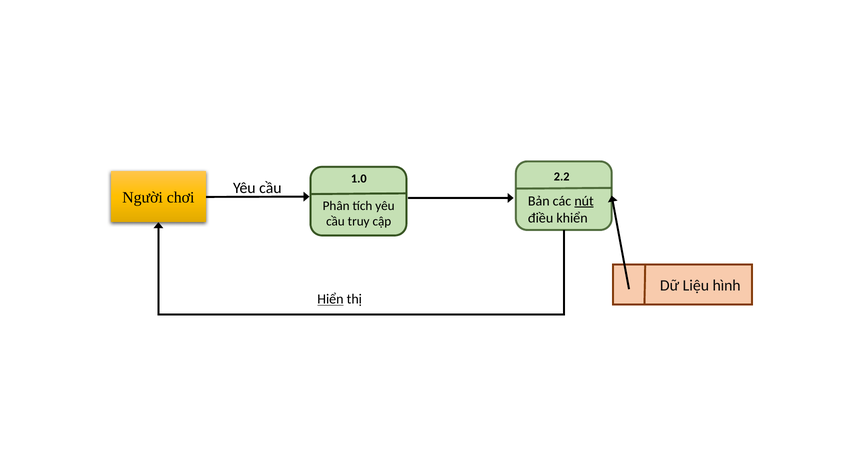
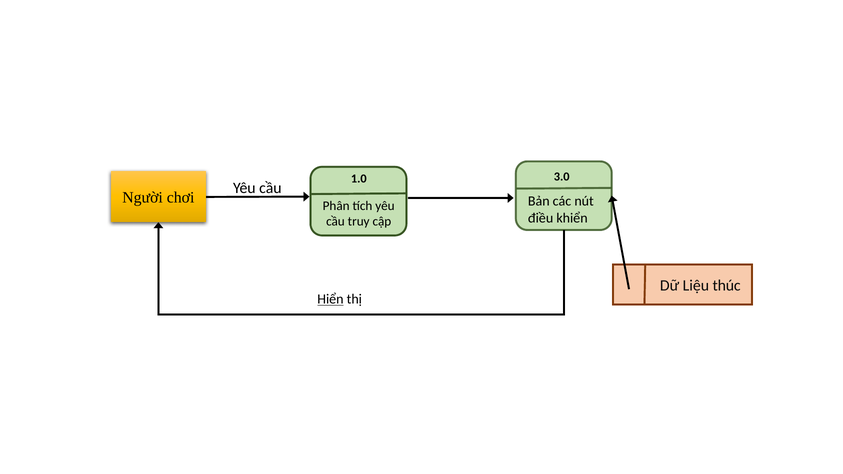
2.2: 2.2 -> 3.0 (562, 177)
nút underline: present -> none (584, 201)
hình: hình -> thúc (727, 286)
